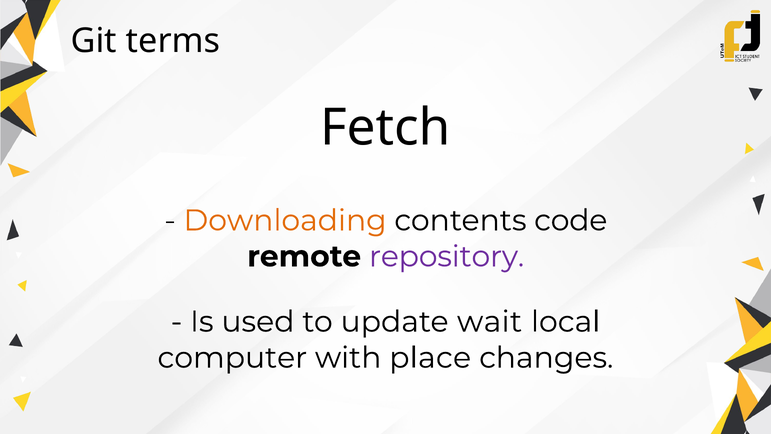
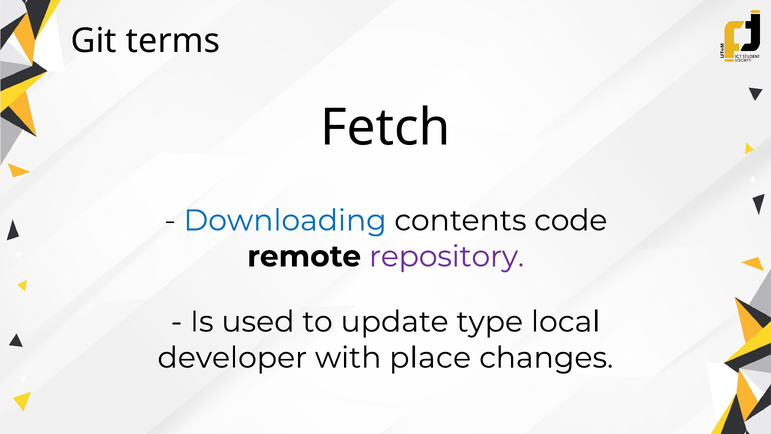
Downloading colour: orange -> blue (285, 220)
wait: wait -> type (490, 322)
computer: computer -> developer (232, 358)
